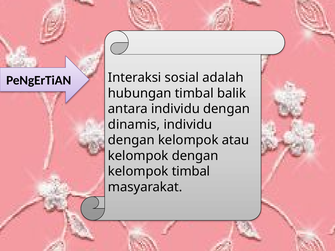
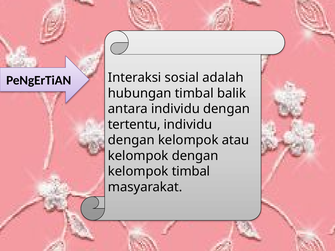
dinamis: dinamis -> tertentu (134, 125)
